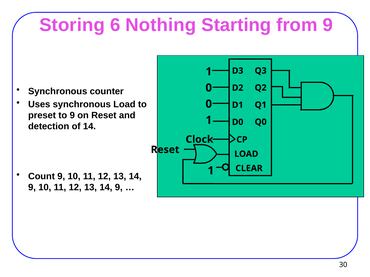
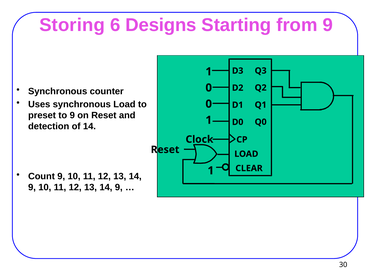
Nothing: Nothing -> Designs (161, 25)
